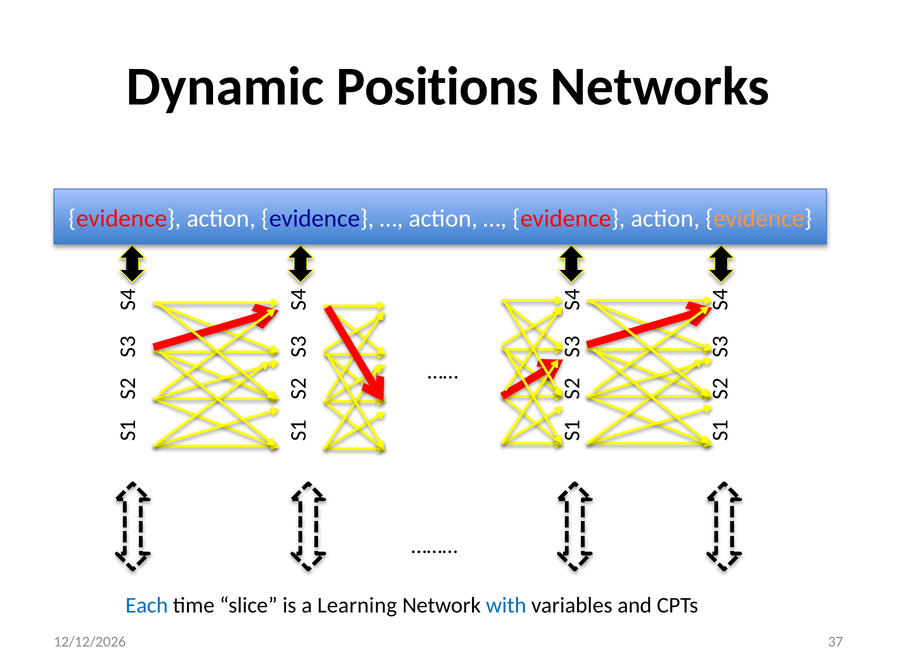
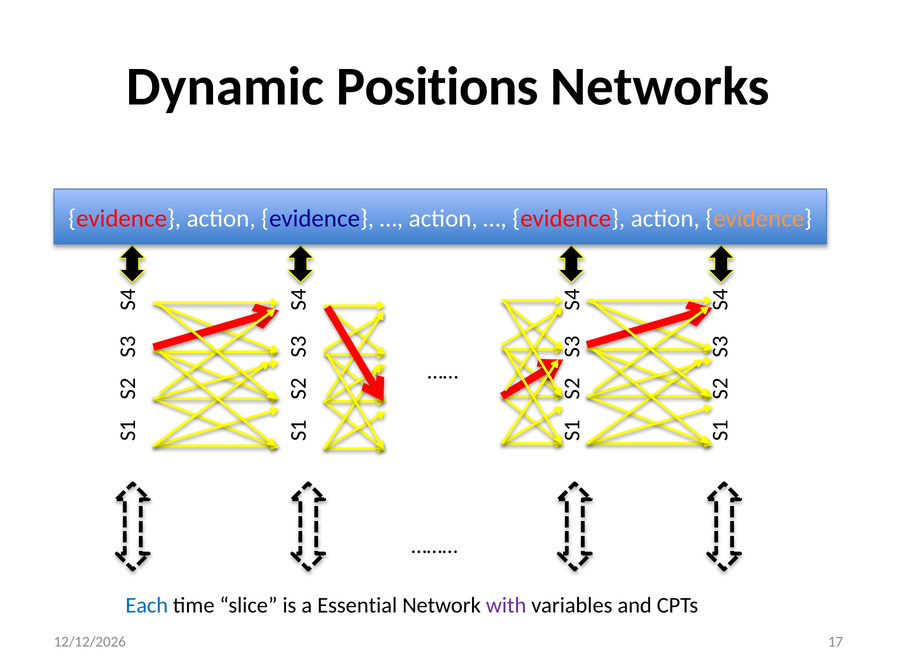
Learning: Learning -> Essential (357, 606)
with colour: blue -> purple (506, 606)
37: 37 -> 17 (836, 642)
